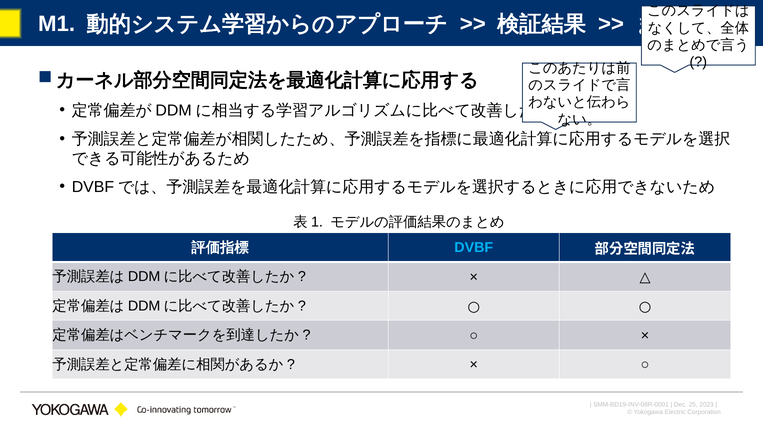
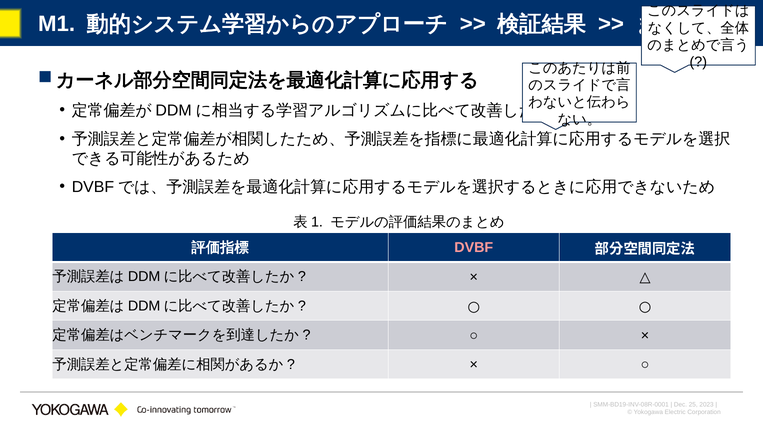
DVBF colour: light blue -> pink (474, 248)
